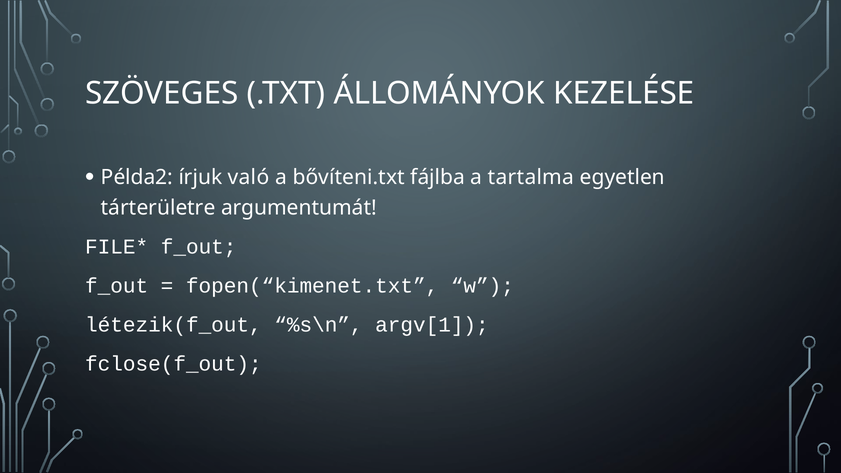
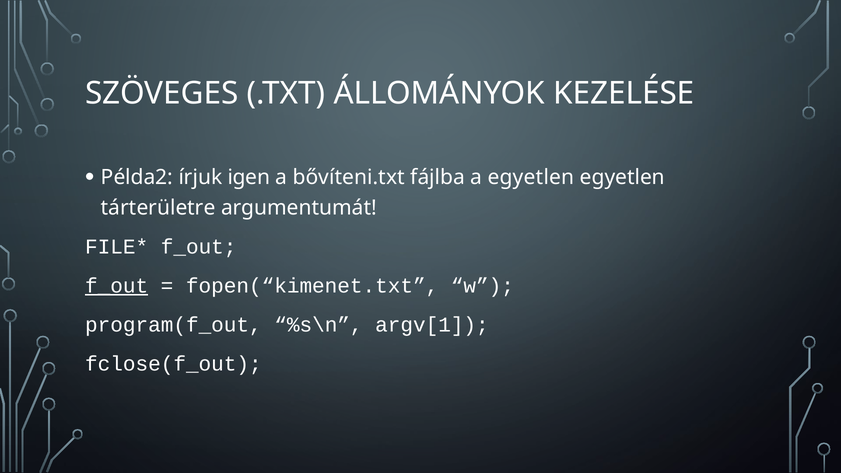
való: való -> igen (249, 177)
a tartalma: tartalma -> egyetlen (531, 177)
f_out underline: none -> present (117, 286)
létezik(f_out: létezik(f_out -> program(f_out (173, 325)
